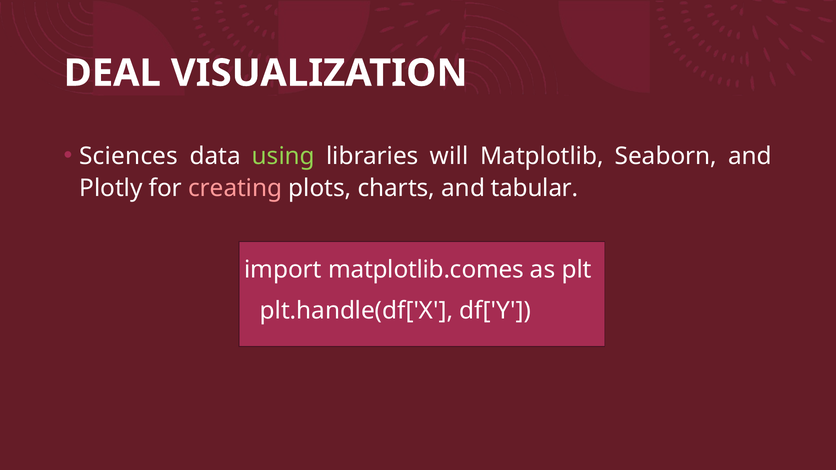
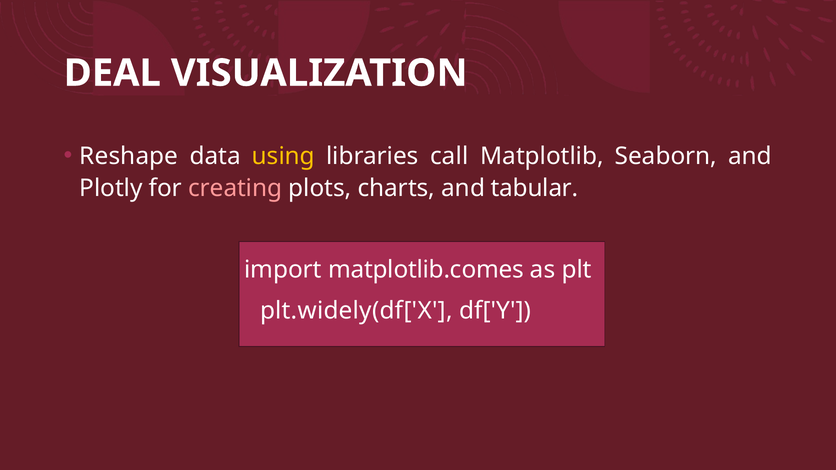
Sciences: Sciences -> Reshape (129, 156)
using colour: light green -> yellow (283, 156)
will: will -> call (449, 156)
plt.handle(df['X: plt.handle(df['X -> plt.widely(df['X (356, 311)
